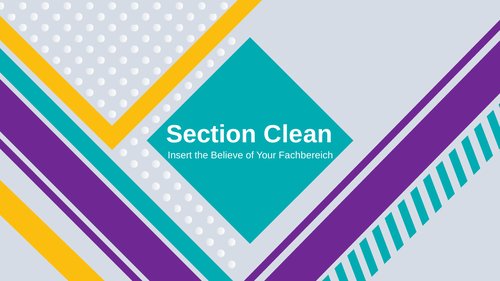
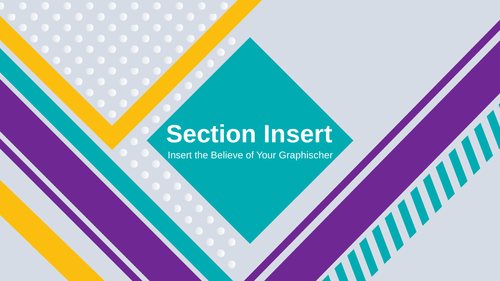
Section Clean: Clean -> Insert (298, 134)
Fachbereich: Fachbereich -> Graphischer (306, 155)
